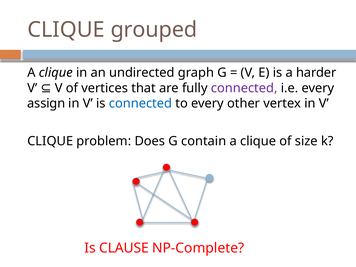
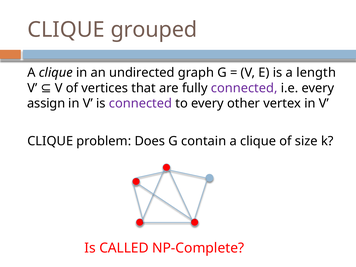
harder: harder -> length (316, 73)
connected colour: blue -> purple (140, 103)
CLAUSE: CLAUSE -> CALLED (124, 248)
